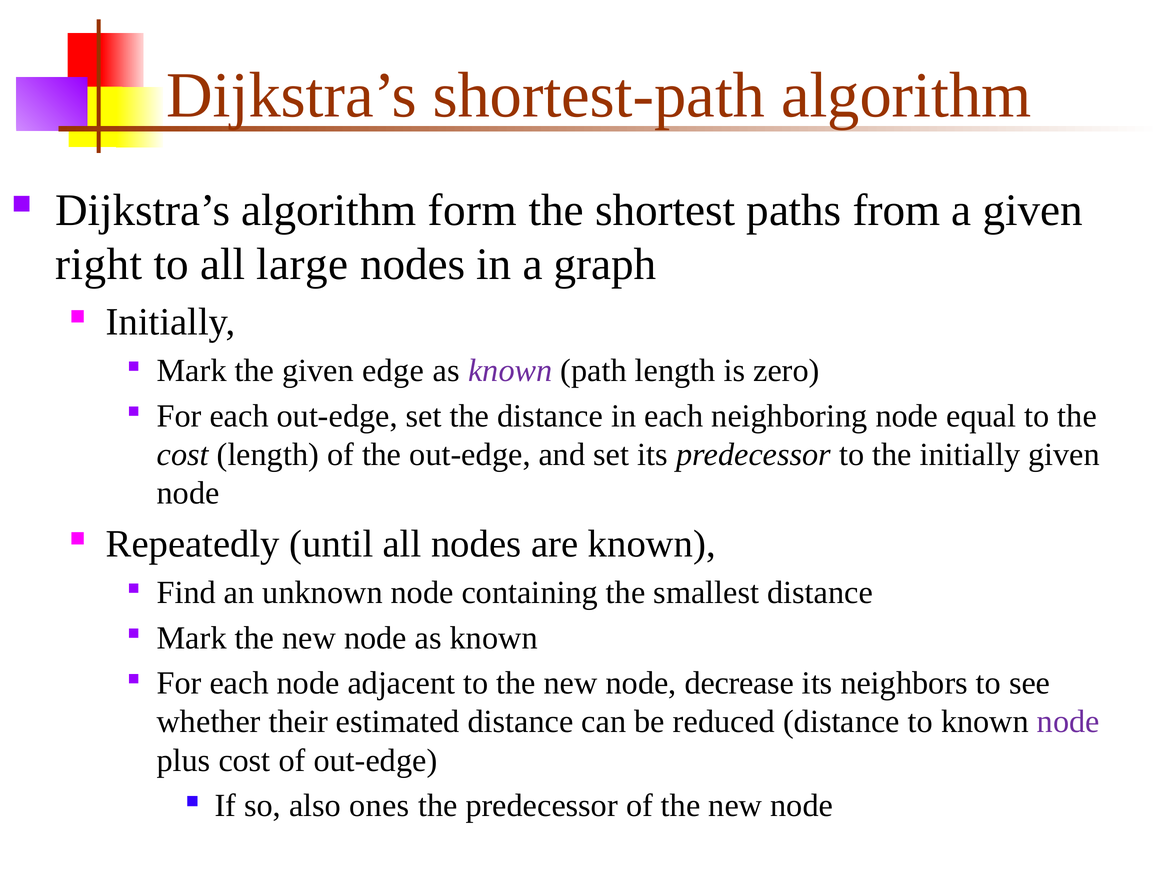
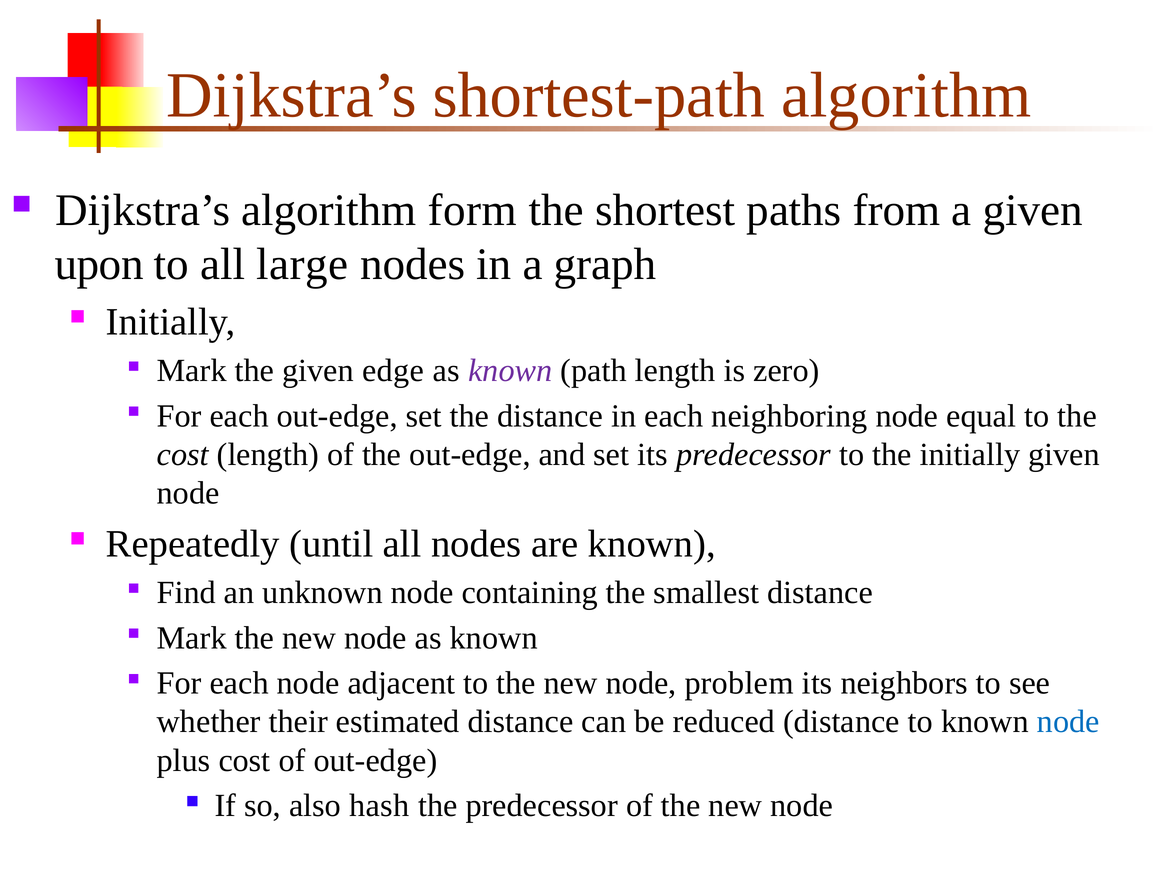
right: right -> upon (99, 264)
decrease: decrease -> problem (739, 683)
node colour: purple -> blue (1068, 722)
ones: ones -> hash (379, 805)
